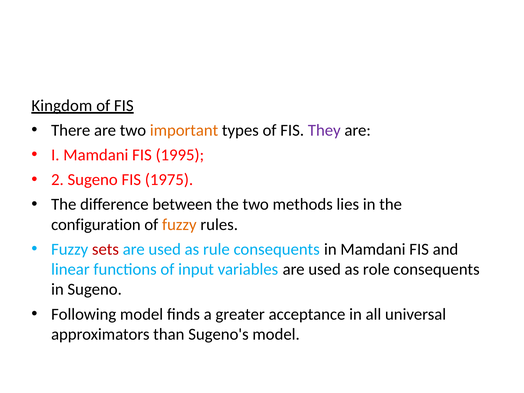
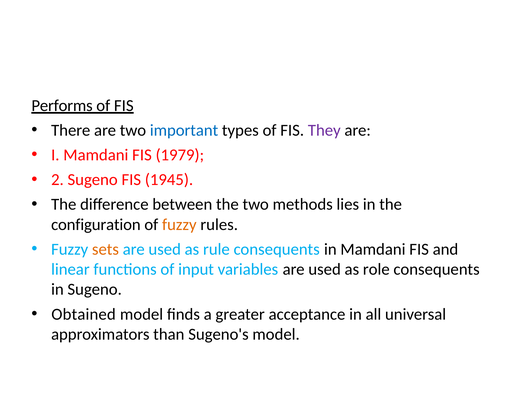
Kingdom: Kingdom -> Performs (62, 106)
important colour: orange -> blue (184, 130)
1995: 1995 -> 1979 (180, 155)
1975: 1975 -> 1945 (169, 180)
sets colour: red -> orange (105, 249)
Following: Following -> Obtained (84, 314)
